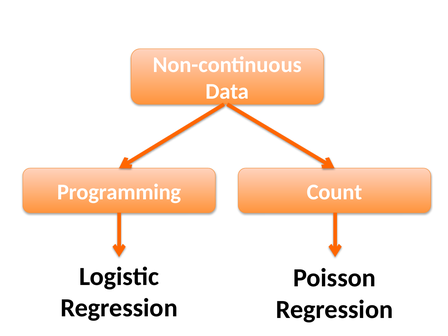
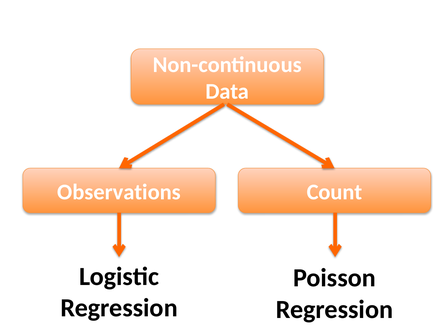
Programming: Programming -> Observations (119, 192)
